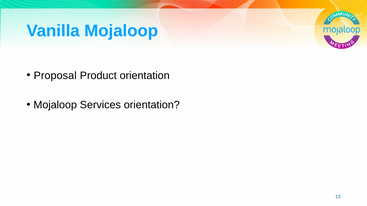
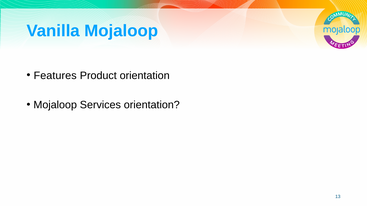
Proposal: Proposal -> Features (55, 76)
